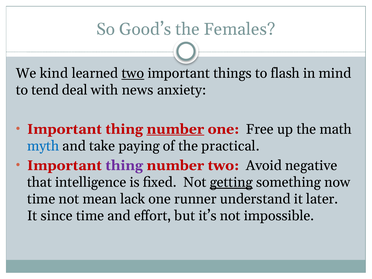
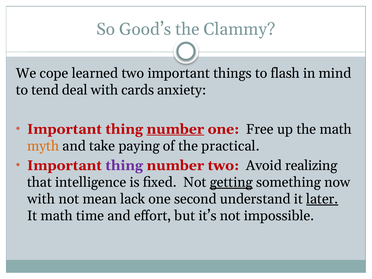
Females: Females -> Clammy (239, 29)
kind: kind -> cope (54, 73)
two underline: present -> none (133, 73)
news: news -> cards (138, 90)
myth colour: blue -> orange (43, 146)
negative: negative -> realizing (311, 165)
time: time -> with (41, 199)
runner: runner -> second (195, 199)
later underline: none -> present (322, 199)
It since: since -> math (57, 216)
